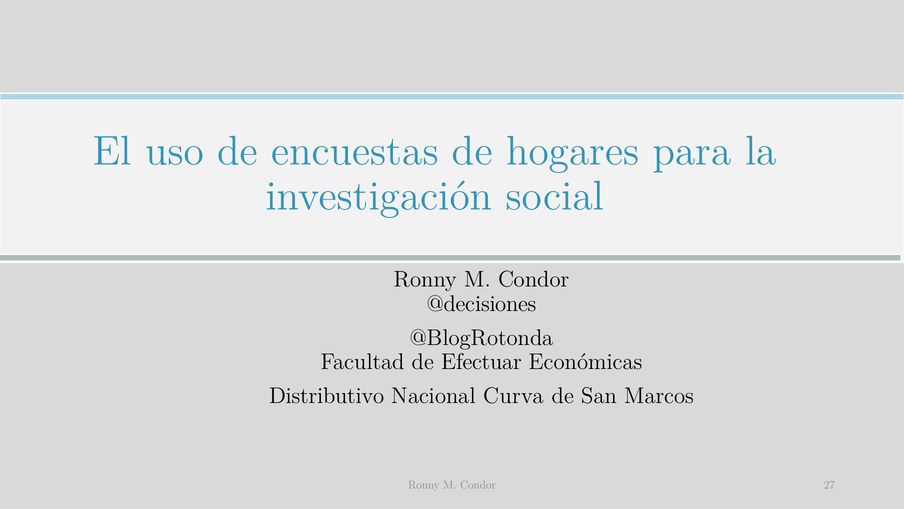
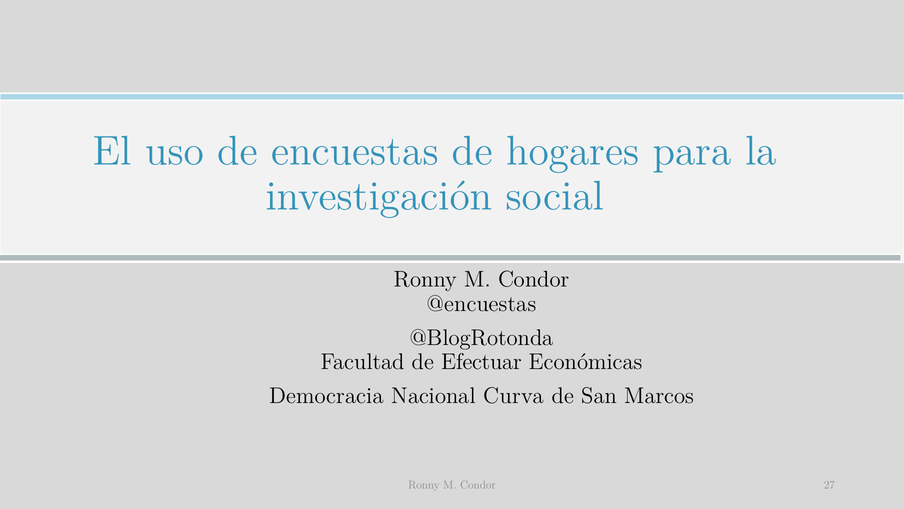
@decisiones: @decisiones -> @encuestas (482, 303)
Distributivo: Distributivo -> Democracia (327, 395)
